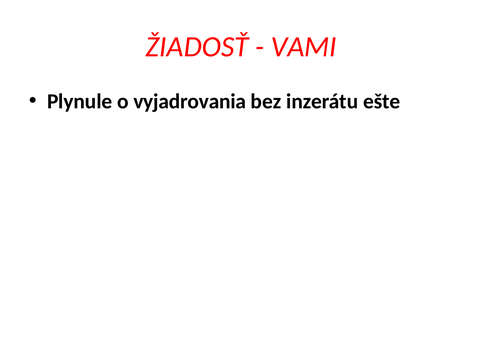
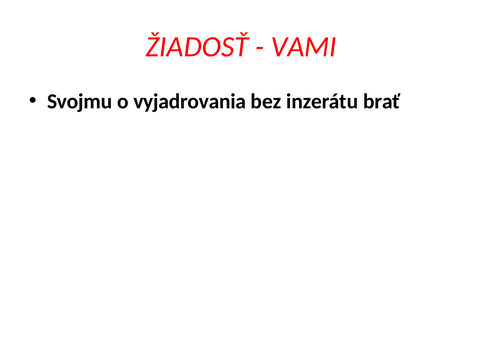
Plynule: Plynule -> Svojmu (80, 101)
ešte: ešte -> brať (382, 101)
